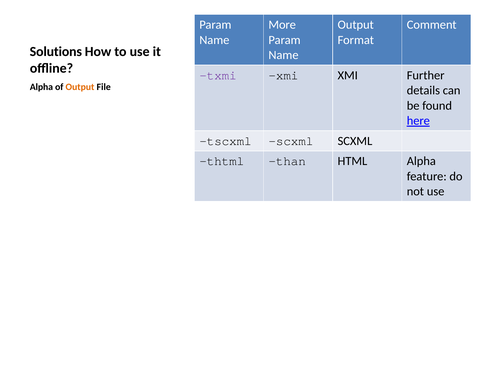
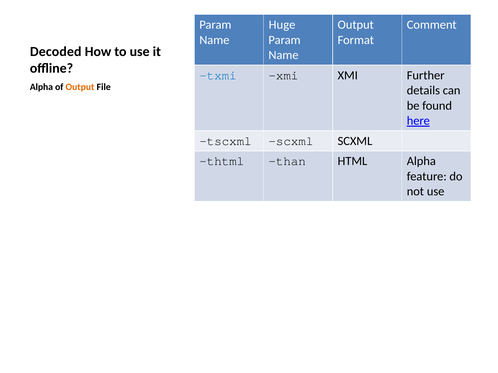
More: More -> Huge (282, 25)
Solutions: Solutions -> Decoded (56, 52)
txmi colour: purple -> blue (218, 75)
